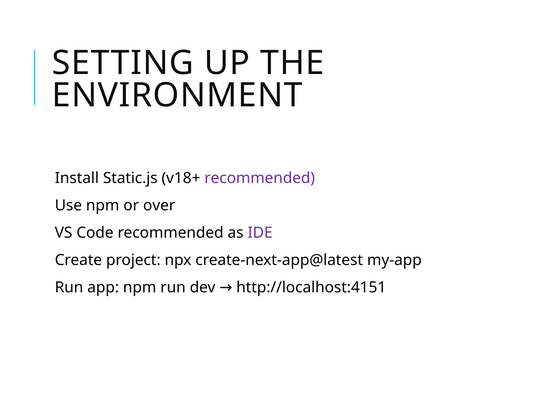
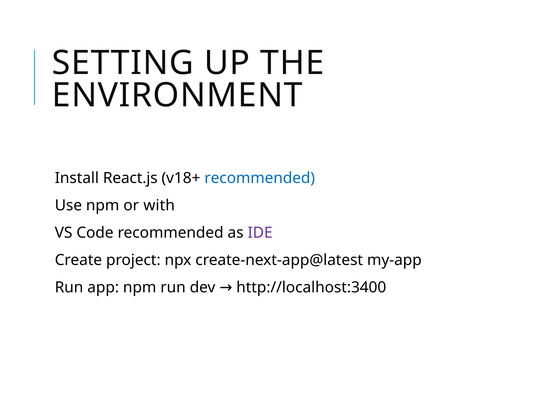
Static.js: Static.js -> React.js (130, 178)
recommended colour: purple -> blue (260, 178)
over: over -> with (159, 206)
http://localhost:4151: http://localhost:4151 -> http://localhost:3400 (311, 288)
